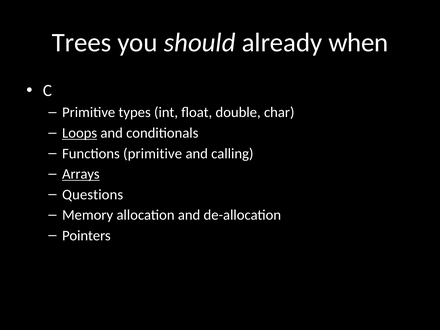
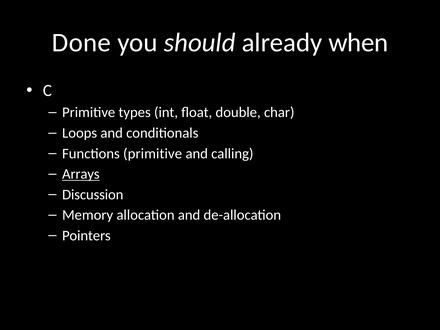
Trees: Trees -> Done (81, 43)
Loops underline: present -> none (80, 133)
Questions: Questions -> Discussion (93, 195)
